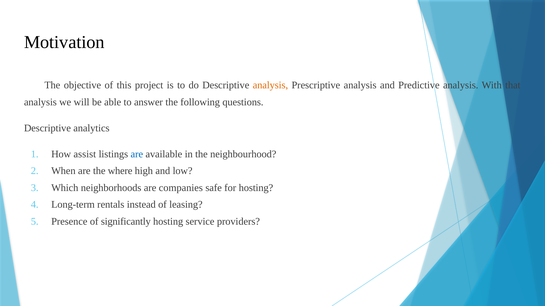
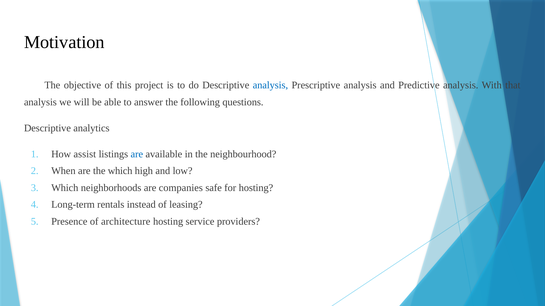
analysis colour: orange -> blue (270, 85)
the where: where -> which (120, 171)
significantly: significantly -> architecture (126, 222)
